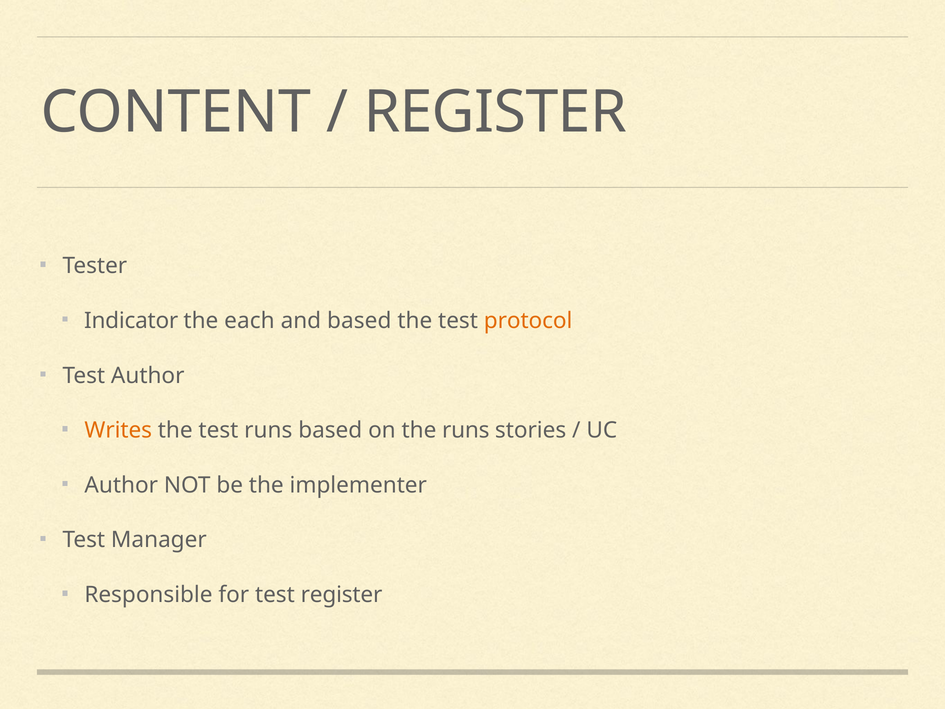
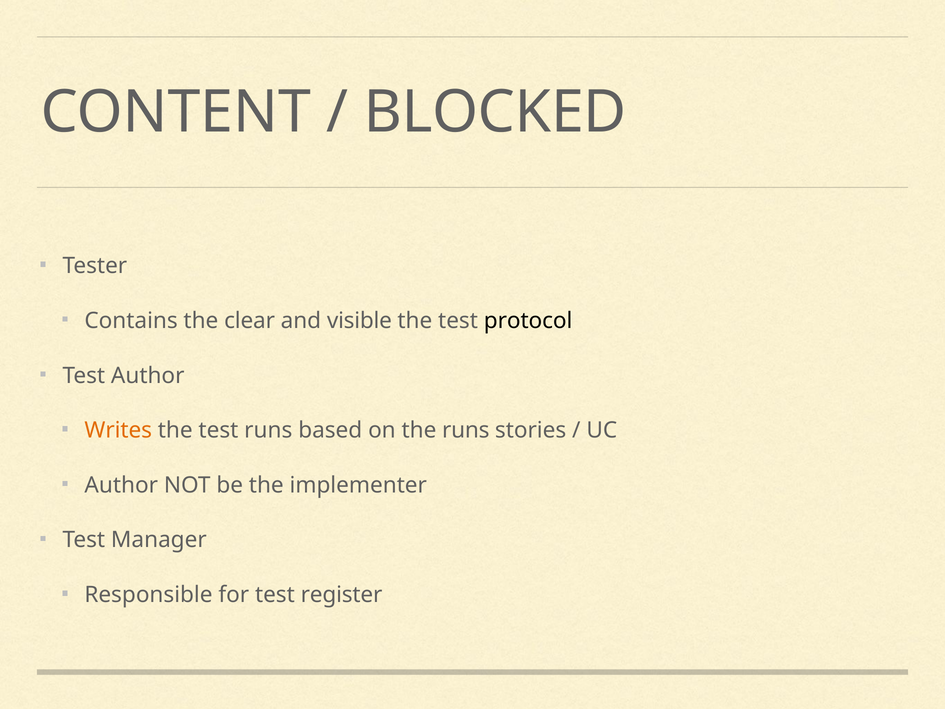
REGISTER: REGISTER -> BLOCKED (495, 112)
Indicator: Indicator -> Contains (131, 321)
each: each -> clear (250, 321)
and based: based -> visible (359, 321)
protocol colour: orange -> black (528, 321)
